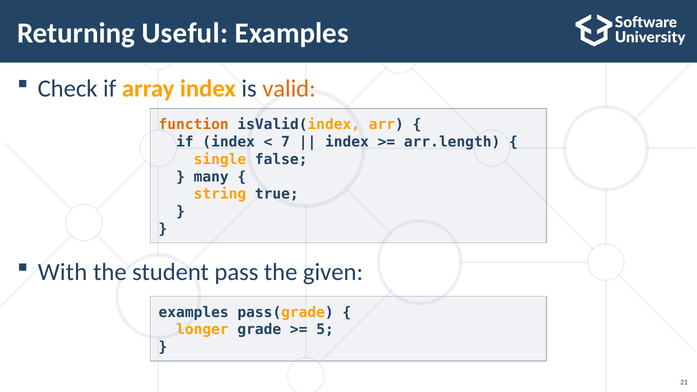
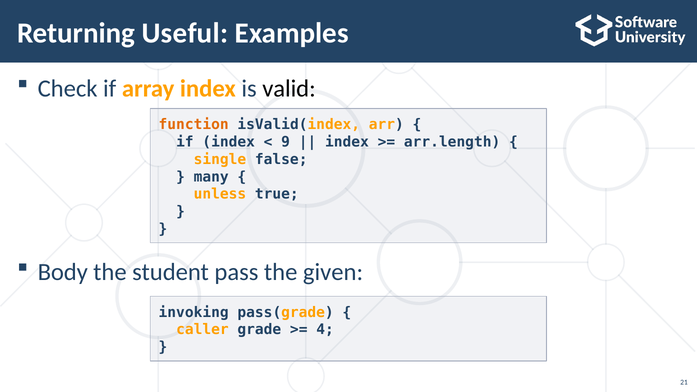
valid colour: orange -> black (289, 88)
7: 7 -> 9 (286, 142)
string: string -> unless (220, 194)
With: With -> Body (63, 272)
examples: examples -> invoking (194, 312)
longer: longer -> caller (202, 330)
5: 5 -> 4 (325, 330)
